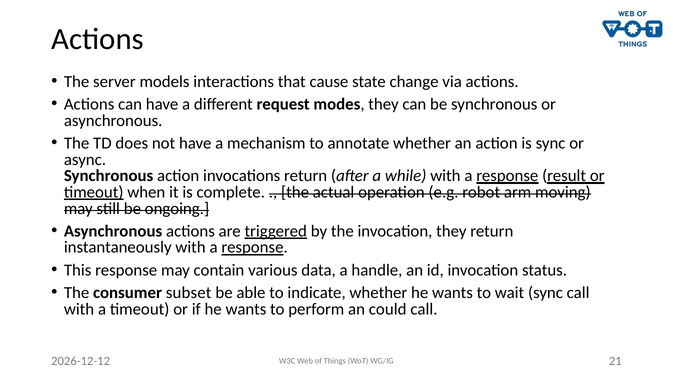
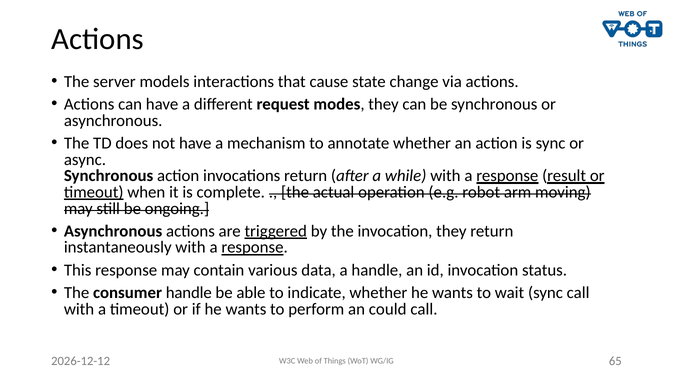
consumer subset: subset -> handle (189, 293)
21: 21 -> 65 (615, 362)
